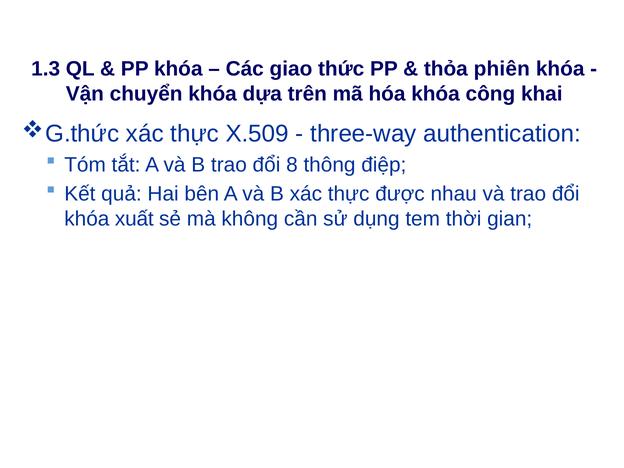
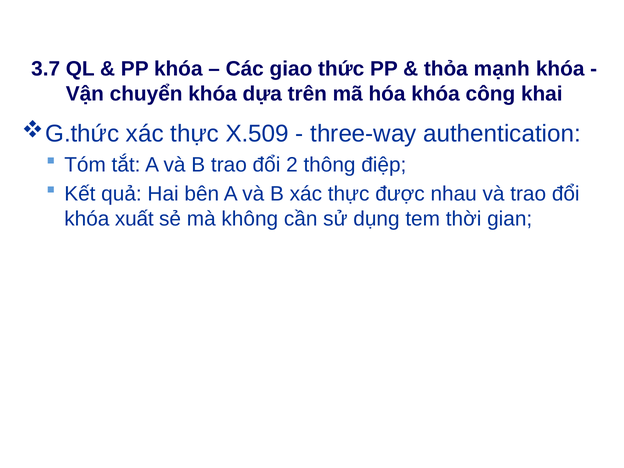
1.3: 1.3 -> 3.7 (46, 69)
phiên: phiên -> mạnh (502, 69)
8: 8 -> 2 (292, 165)
